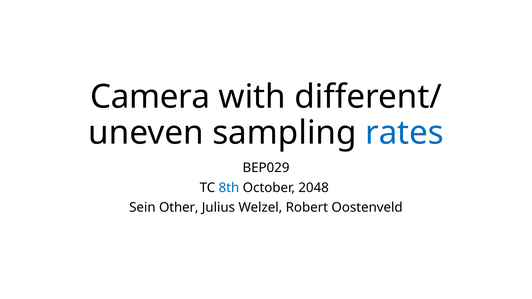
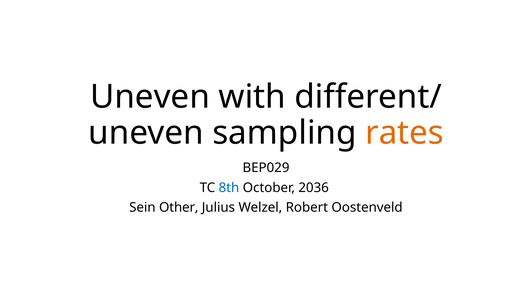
Camera: Camera -> Uneven (150, 97)
rates colour: blue -> orange (404, 133)
2048: 2048 -> 2036 (314, 188)
